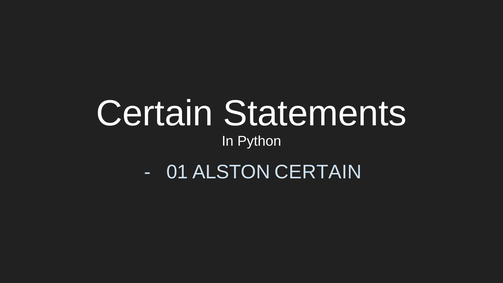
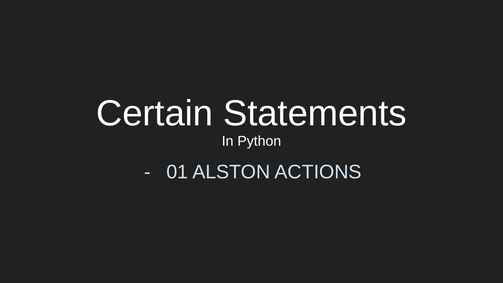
ALSTON CERTAIN: CERTAIN -> ACTIONS (318, 172)
